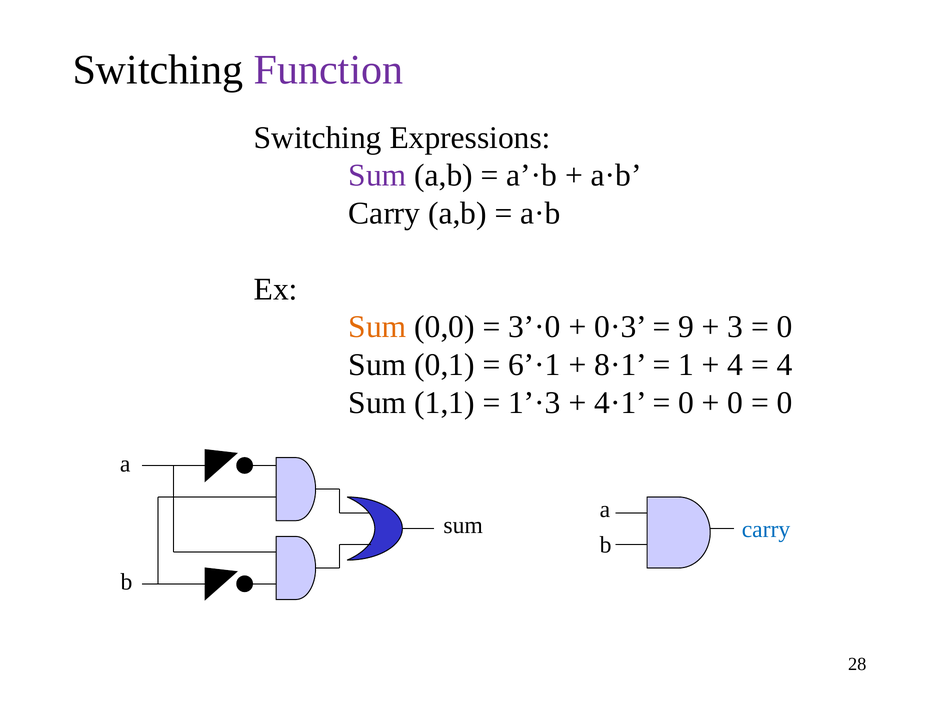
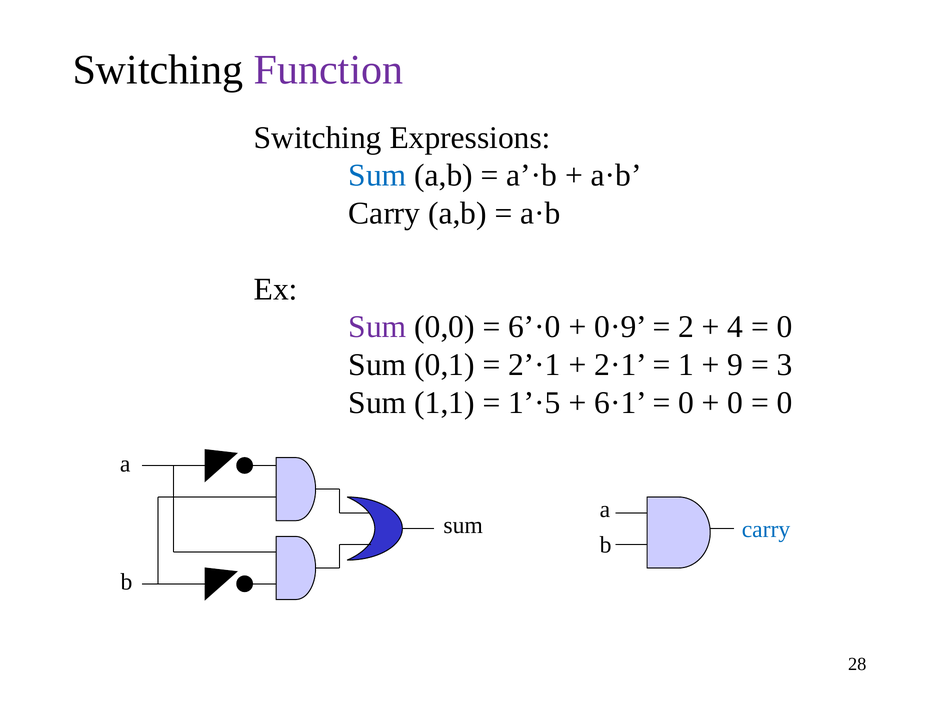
Sum colour: purple -> blue (377, 176)
Sum colour: orange -> purple (377, 327)
3’·0: 3’·0 -> 6’·0 (534, 327)
0·3: 0·3 -> 0·9 (621, 327)
9: 9 -> 2 (686, 327)
3: 3 -> 4 (735, 327)
6’·1: 6’·1 -> 2’·1 (534, 365)
8·1: 8·1 -> 2·1 (621, 365)
4: 4 -> 9 (735, 365)
4: 4 -> 3 (785, 365)
1’·3: 1’·3 -> 1’·5 (534, 403)
4·1: 4·1 -> 6·1 (621, 403)
